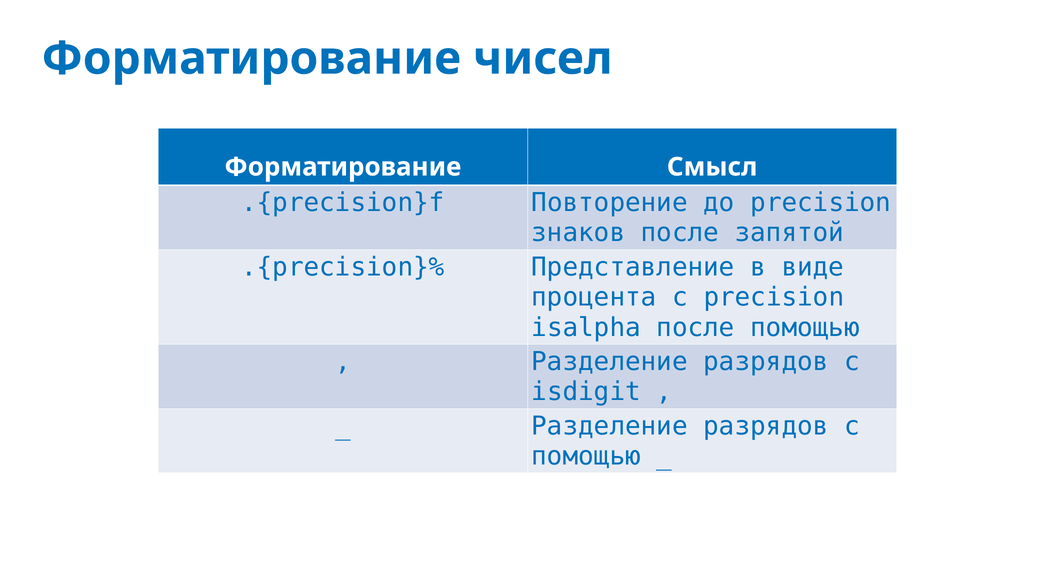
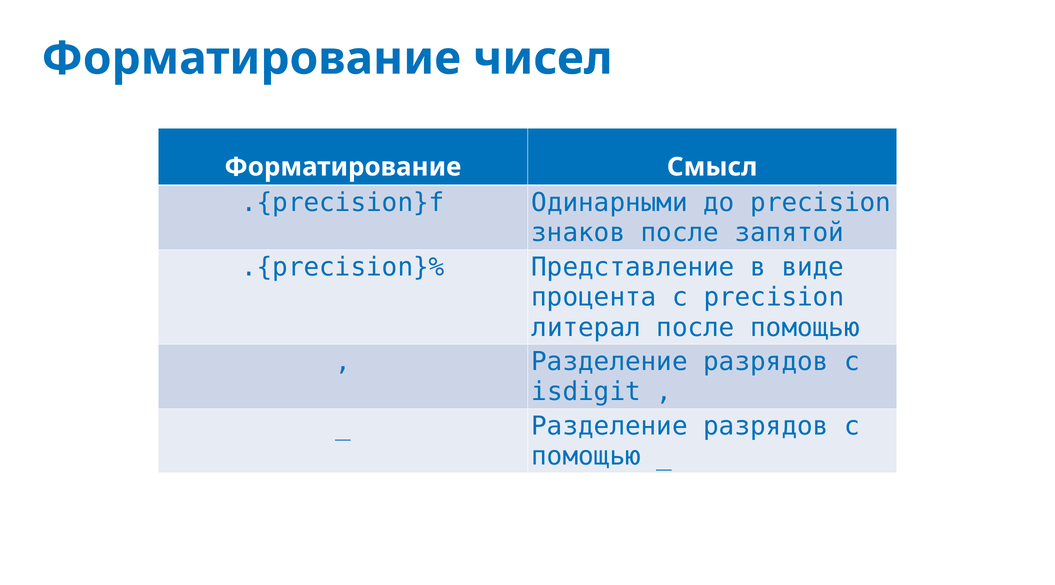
Повторение: Повторение -> Одинарными (610, 203)
isalpha: isalpha -> литерал (586, 327)
